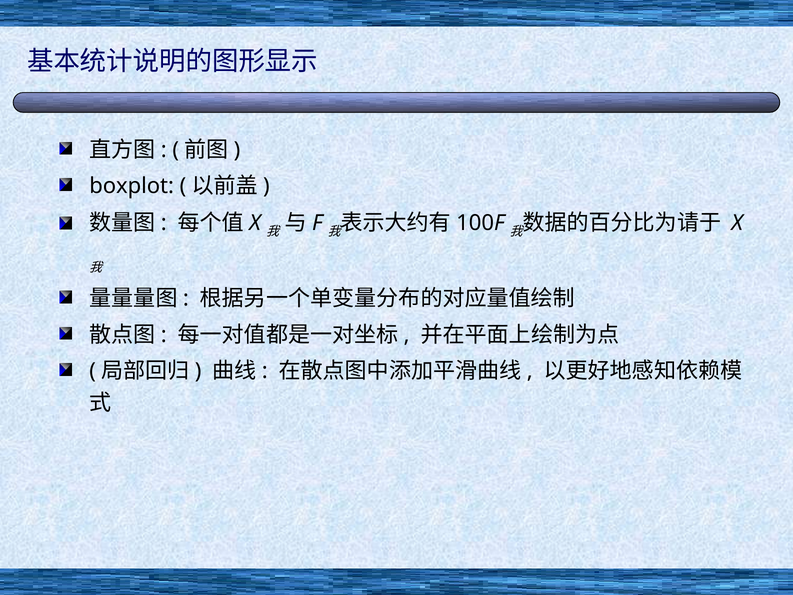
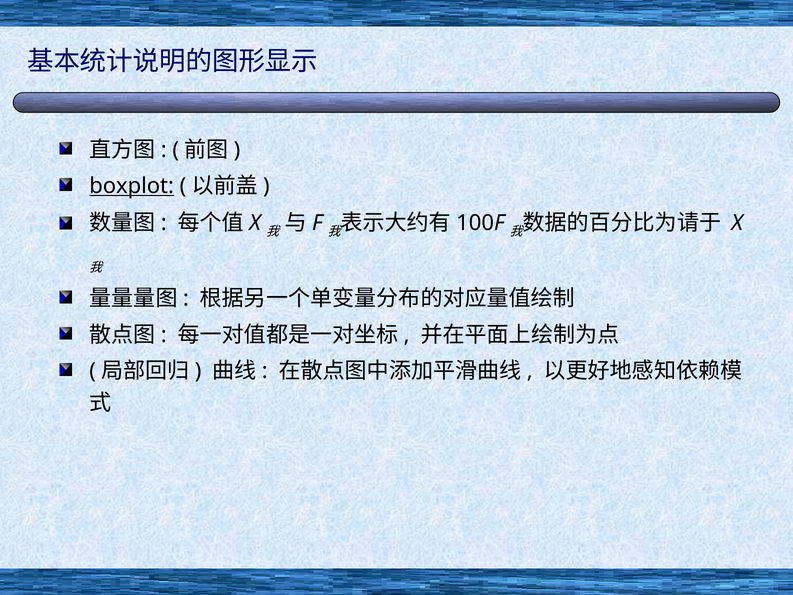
boxplot underline: none -> present (132, 186)
